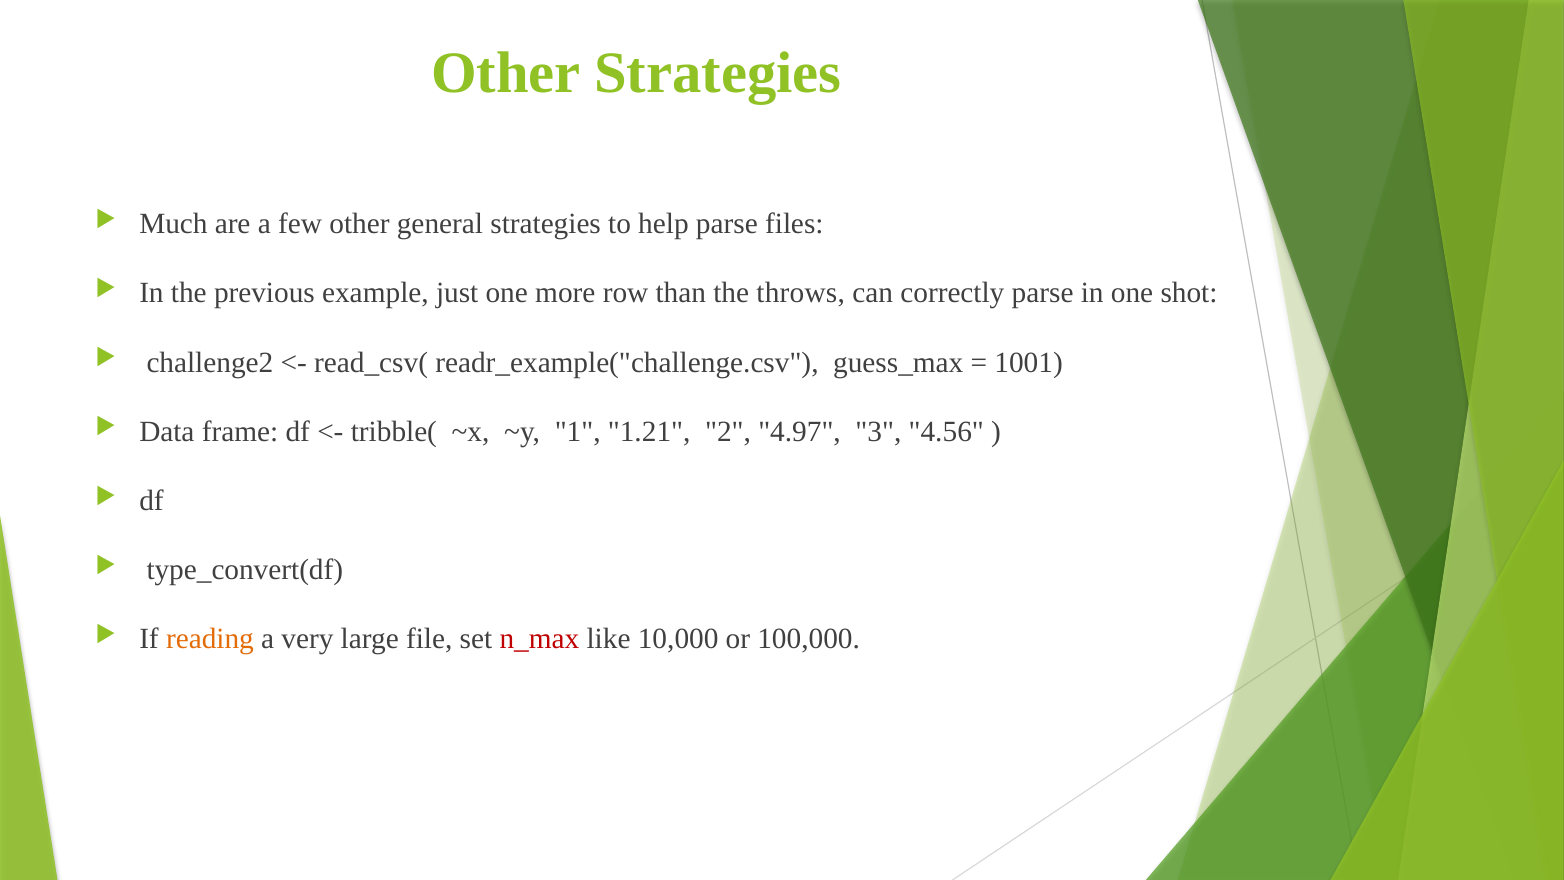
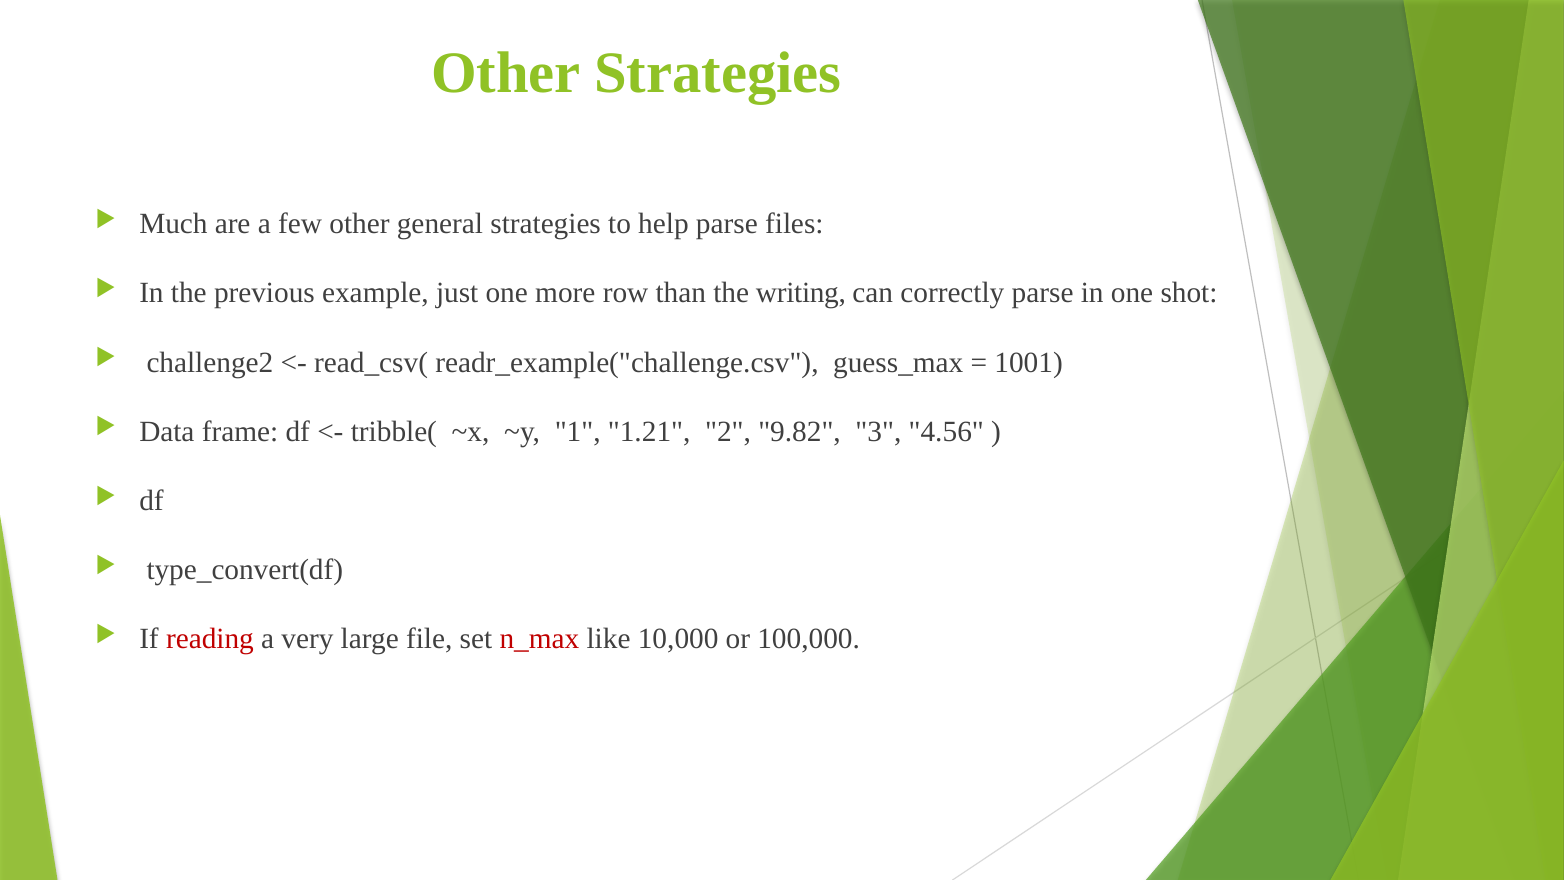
throws: throws -> writing (801, 293)
4.97: 4.97 -> 9.82 (800, 431)
reading colour: orange -> red (210, 639)
